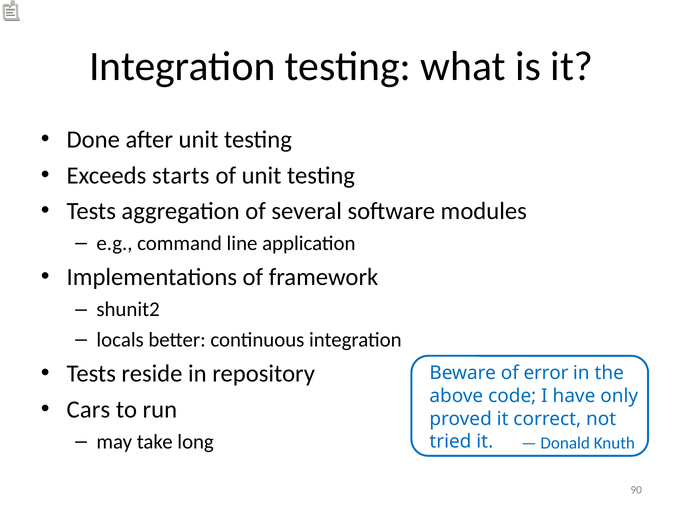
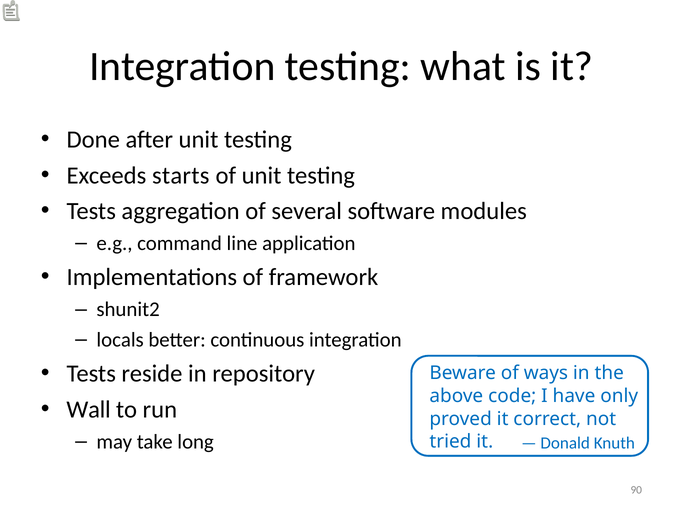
error: error -> ways (546, 373)
Cars: Cars -> Wall (89, 409)
